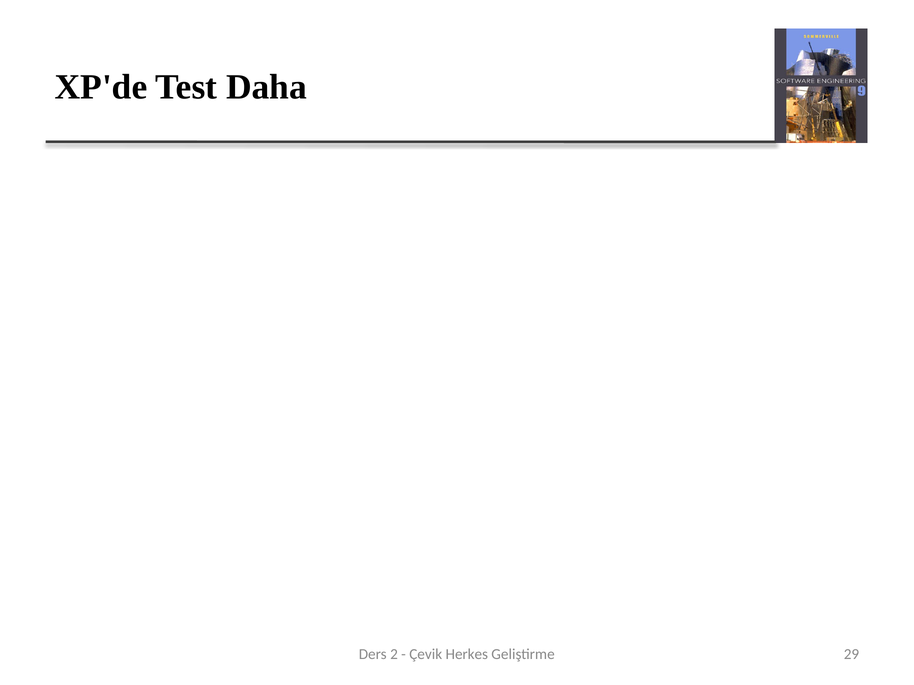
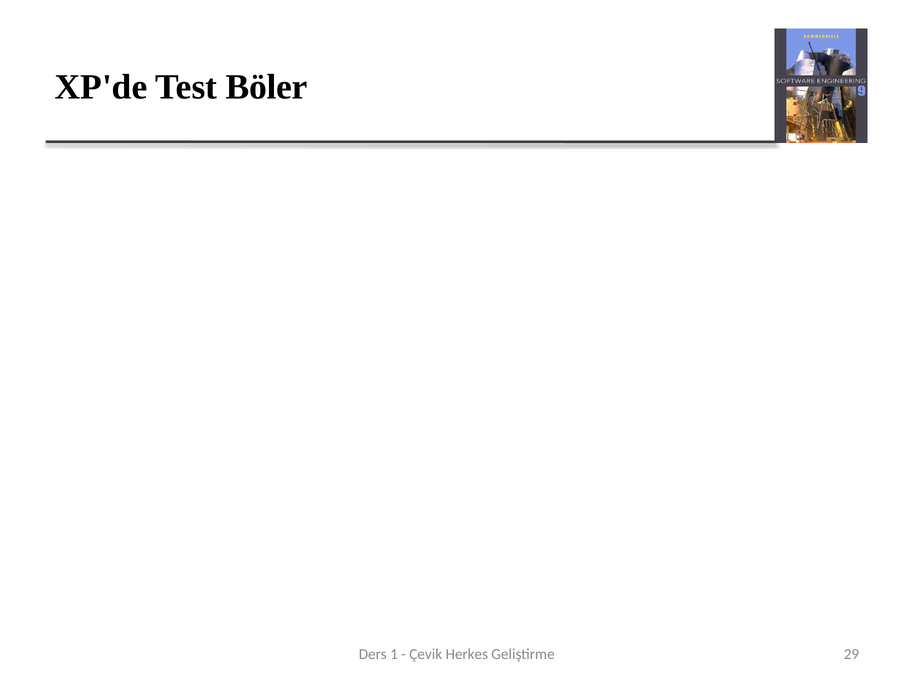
Daha: Daha -> Böler (267, 87)
2: 2 -> 1 (394, 655)
